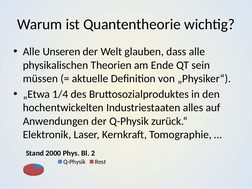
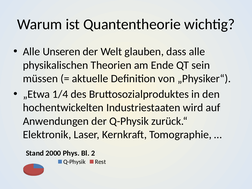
alles: alles -> wird (193, 108)
